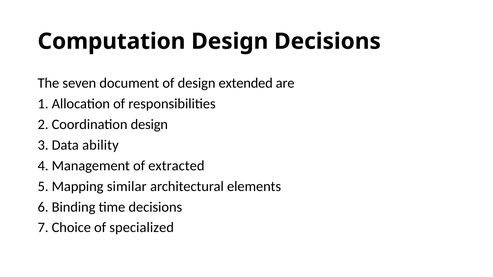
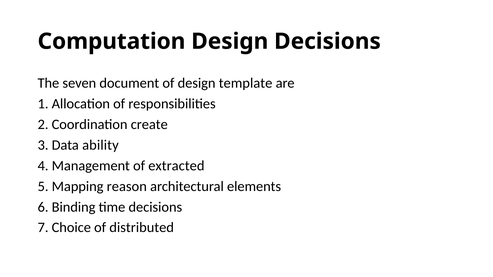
extended: extended -> template (246, 83)
Coordination design: design -> create (149, 125)
similar: similar -> reason (127, 187)
specialized: specialized -> distributed (142, 228)
